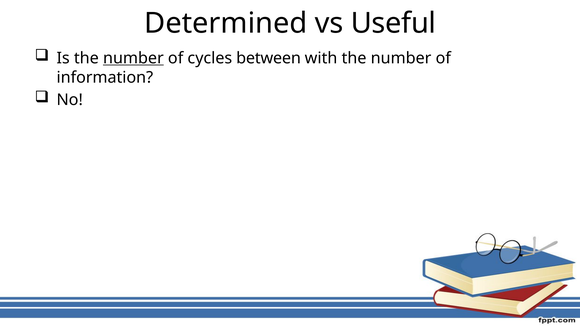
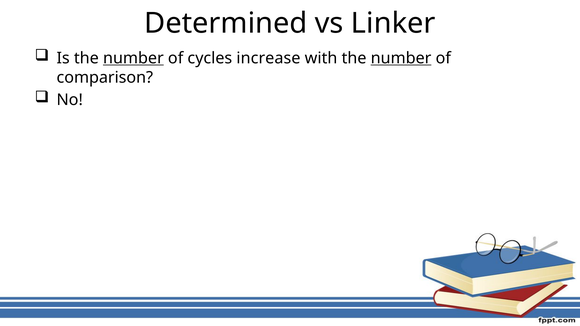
Useful: Useful -> Linker (393, 23)
between: between -> increase (268, 58)
number underline: none -> present (401, 58)
information: information -> comparison (105, 77)
